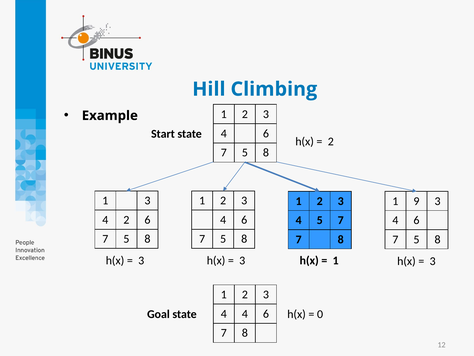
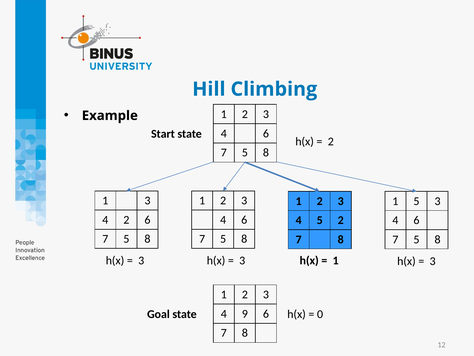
1 9: 9 -> 5 (416, 201)
5 7: 7 -> 2 (341, 220)
4 4: 4 -> 9 (245, 313)
